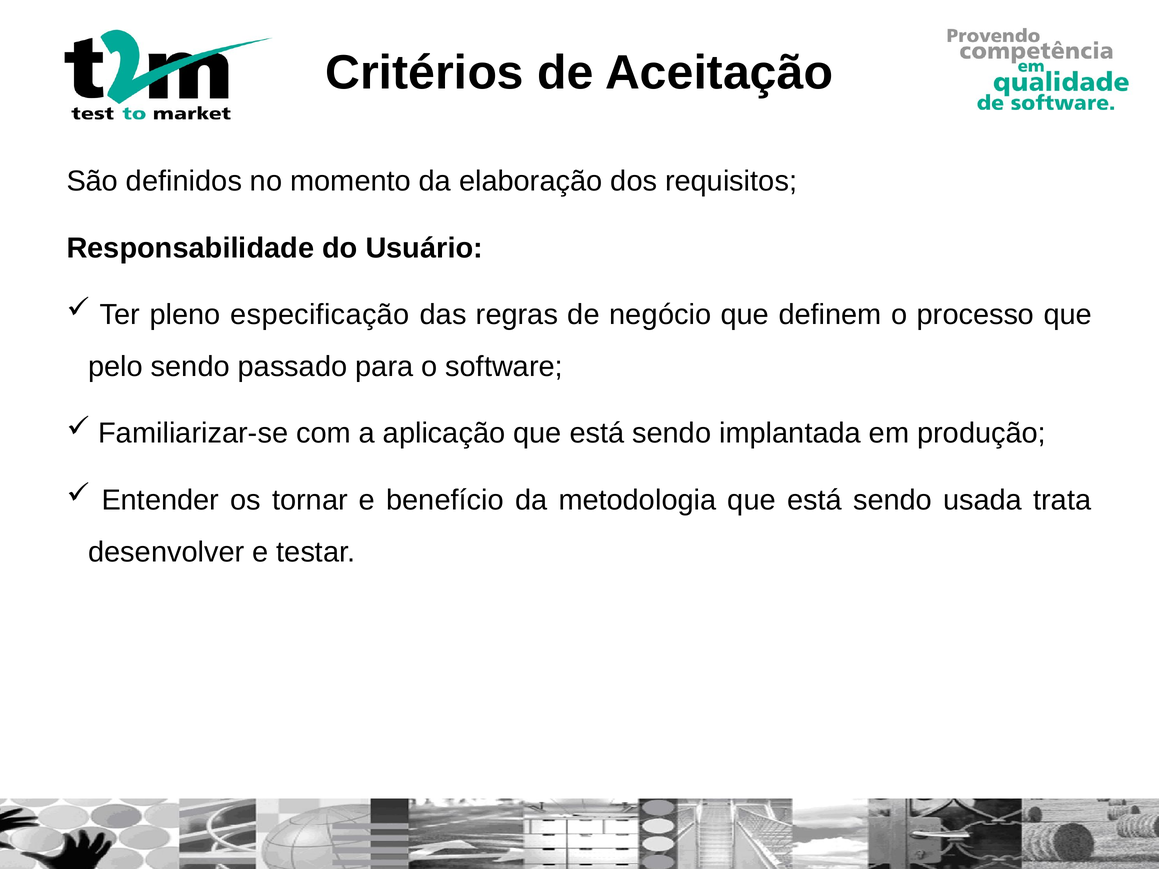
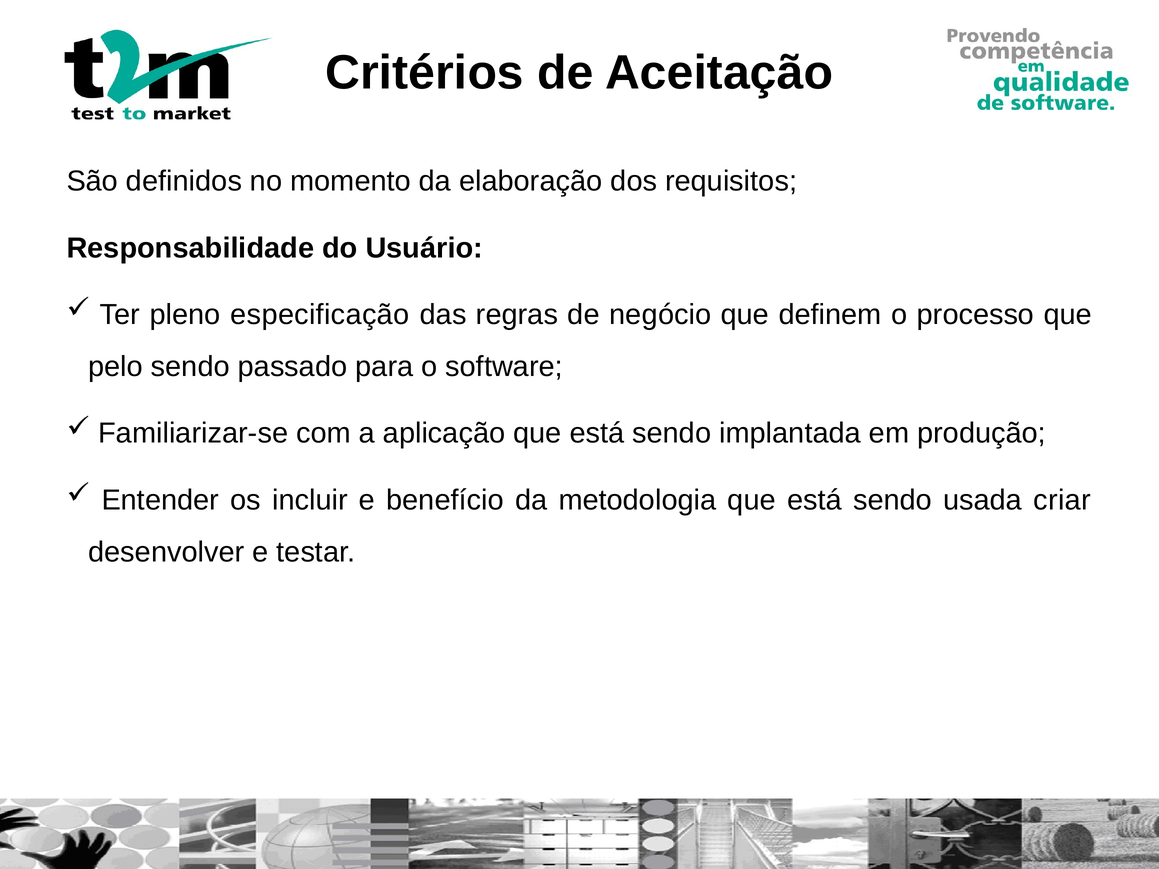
tornar: tornar -> incluir (310, 500)
trata: trata -> criar (1062, 500)
